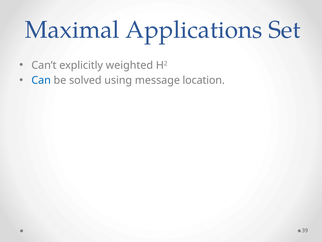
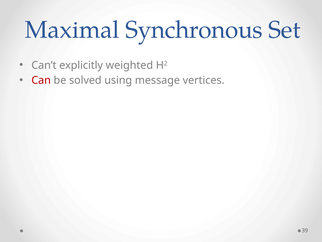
Applications: Applications -> Synchronous (194, 30)
Can colour: blue -> red (41, 80)
location: location -> vertices (204, 80)
